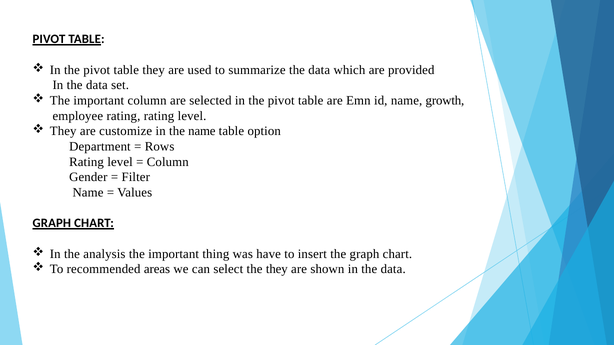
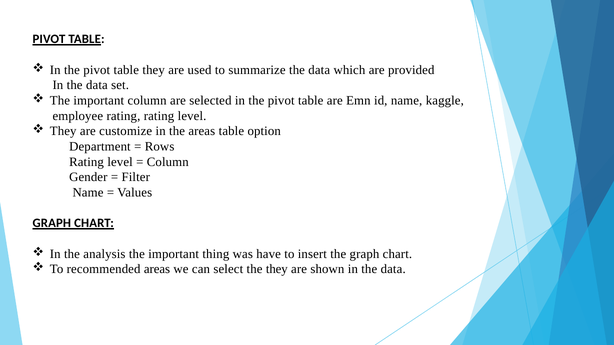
growth: growth -> kaggle (445, 101)
the name: name -> areas (202, 131)
